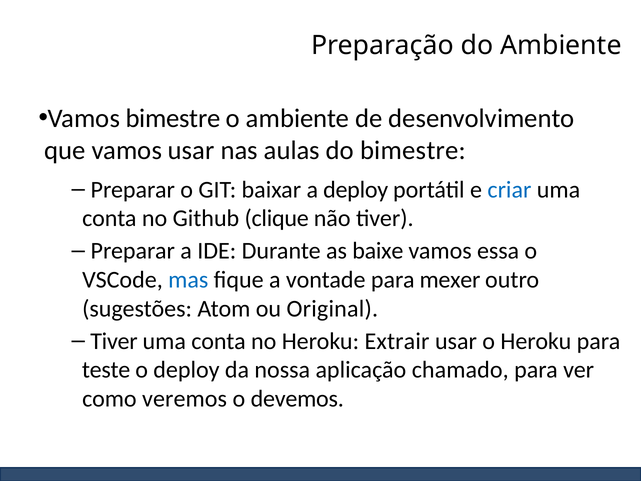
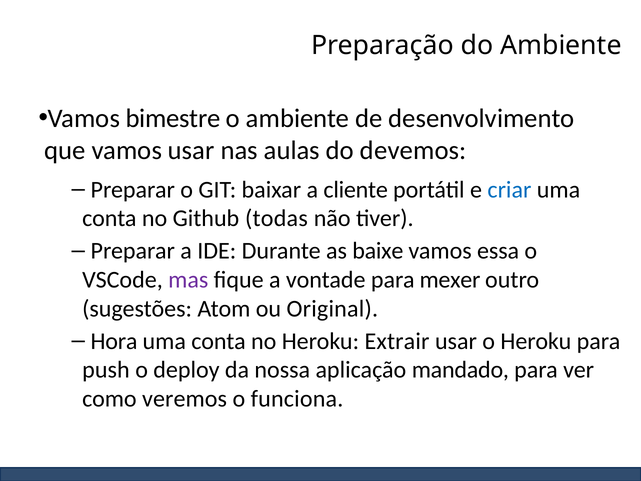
do bimestre: bimestre -> devemos (413, 150)
a deploy: deploy -> cliente (356, 190)
clique: clique -> todas (276, 218)
mas colour: blue -> purple (188, 280)
Tiver: Tiver -> Hora (114, 341)
teste: teste -> push (106, 370)
chamado: chamado -> mandado (460, 370)
devemos: devemos -> funciona (297, 399)
